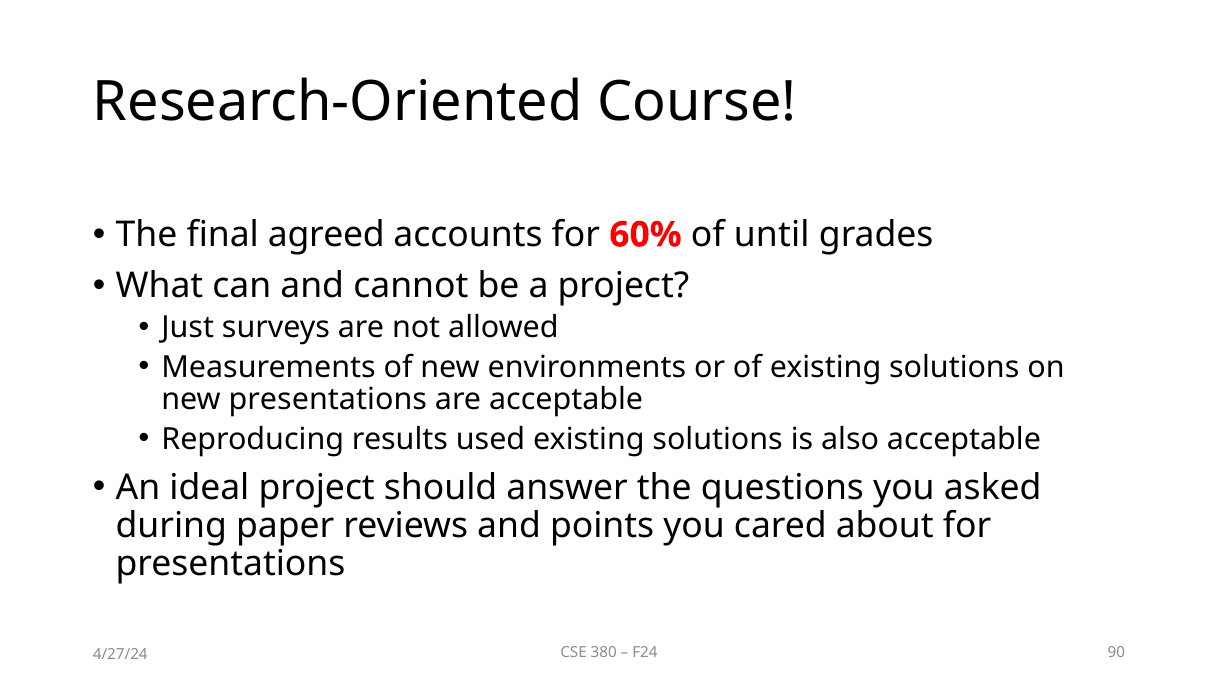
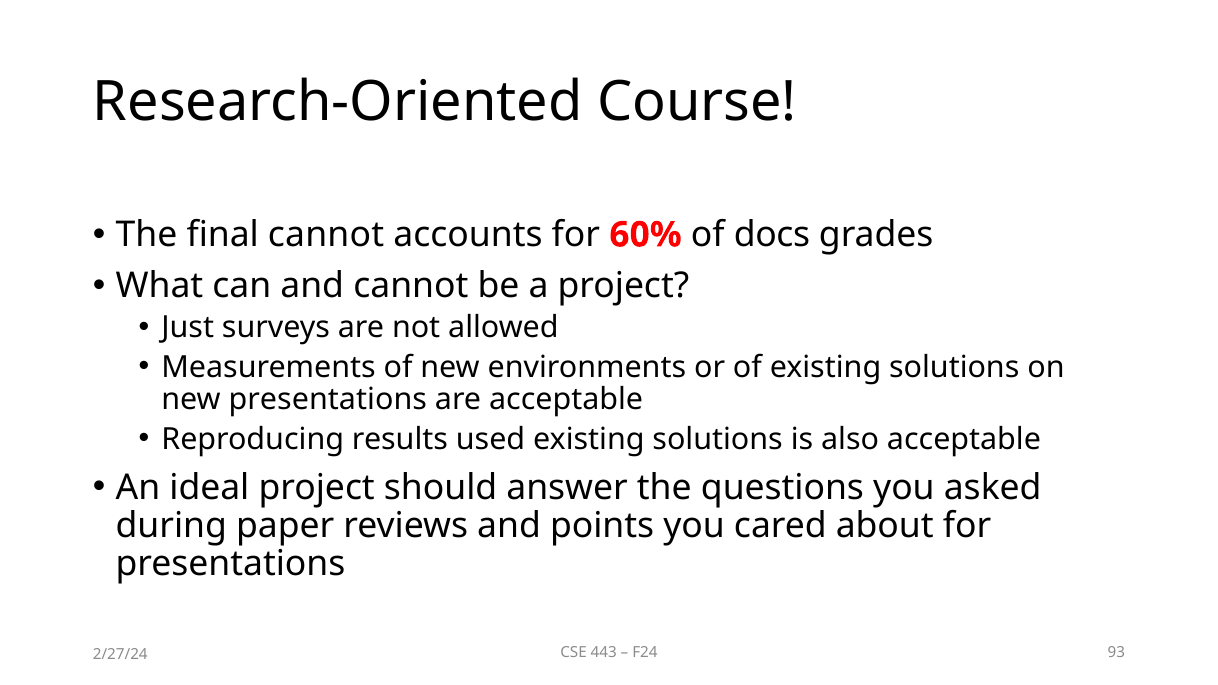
final agreed: agreed -> cannot (326, 235)
until: until -> docs (772, 235)
380: 380 -> 443 (604, 653)
90: 90 -> 93 (1116, 653)
4/27/24: 4/27/24 -> 2/27/24 (120, 654)
